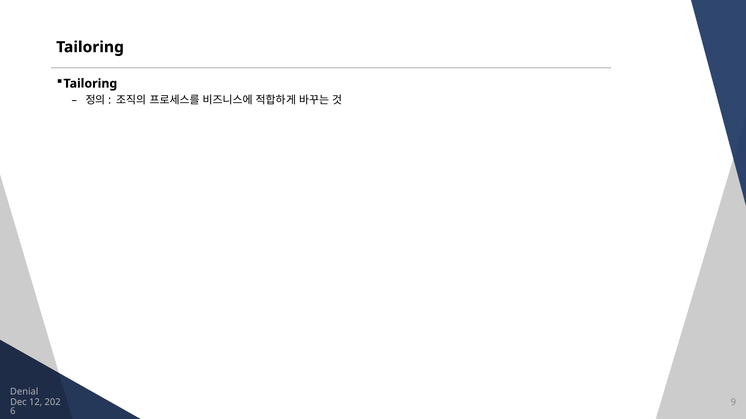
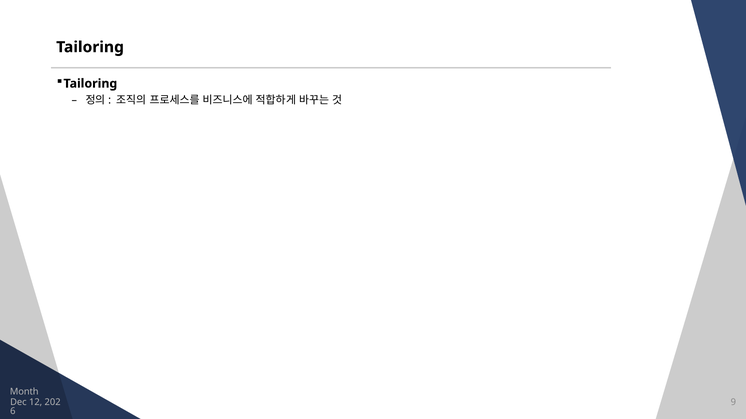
Denial: Denial -> Month (24, 392)
